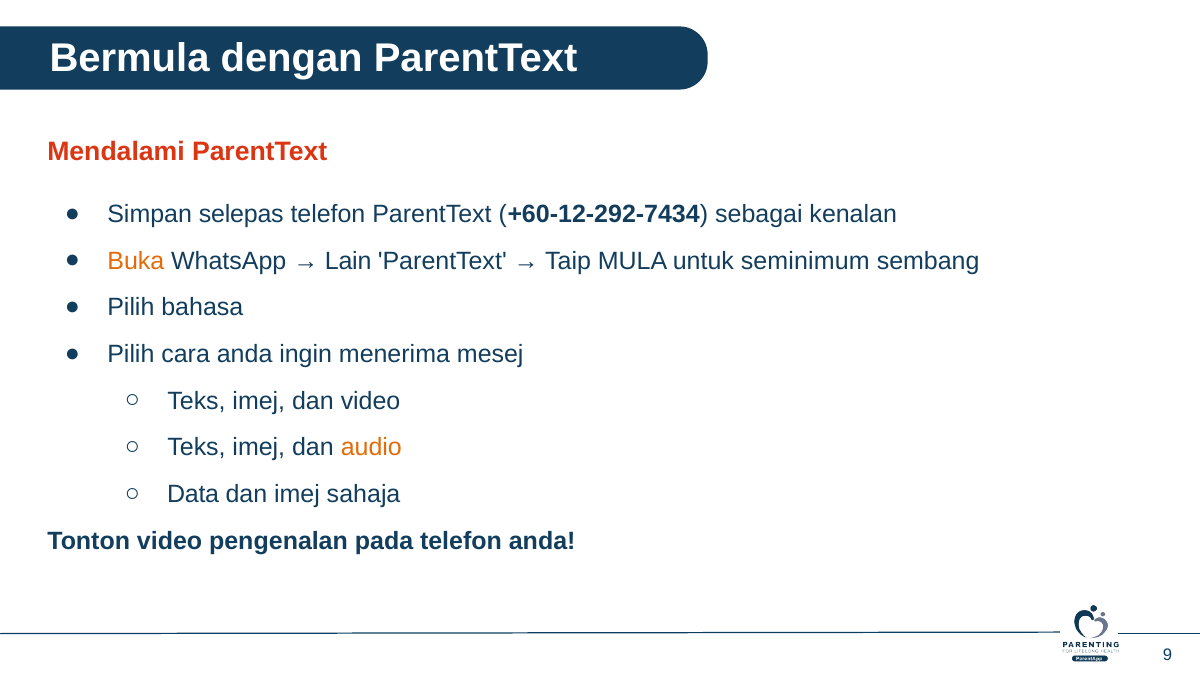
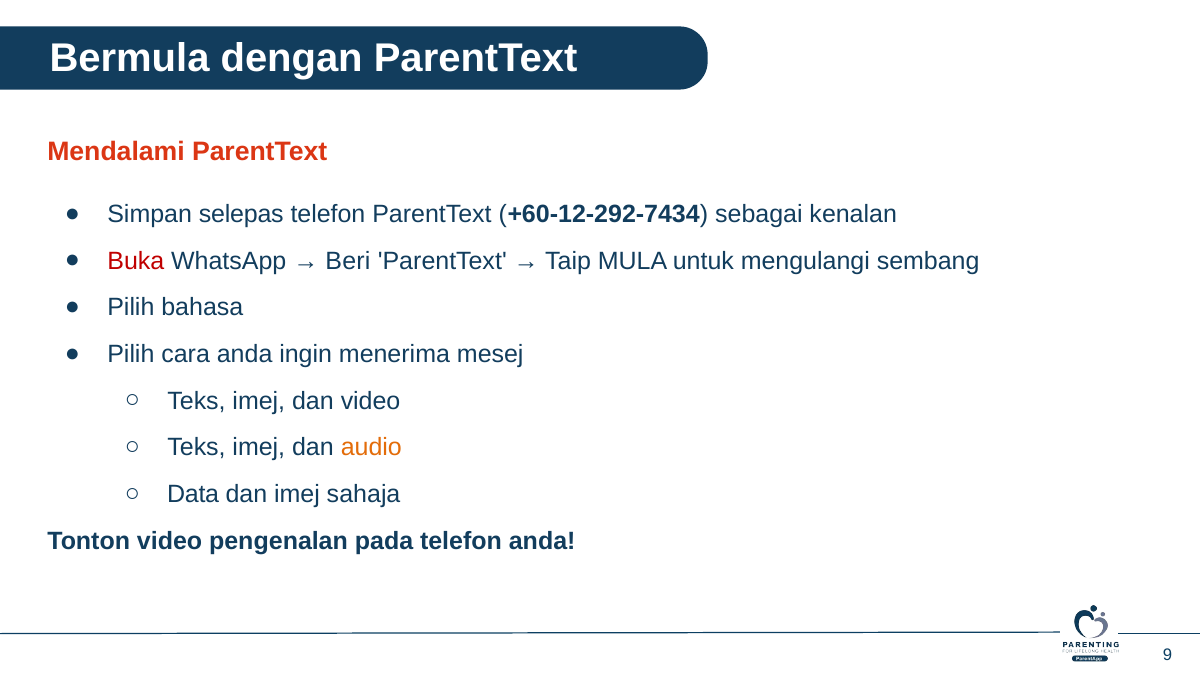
Buka colour: orange -> red (136, 261)
Lain: Lain -> Beri (348, 261)
seminimum: seminimum -> mengulangi (805, 261)
